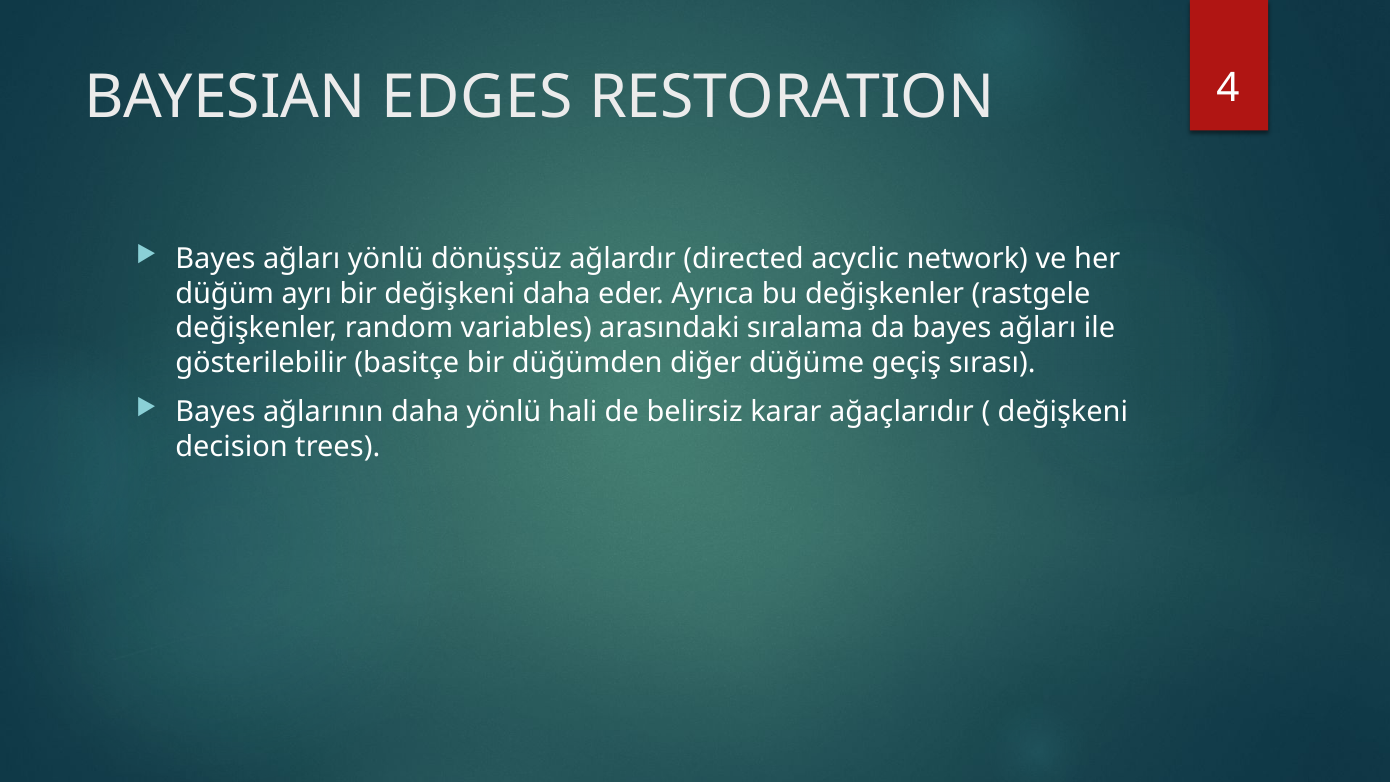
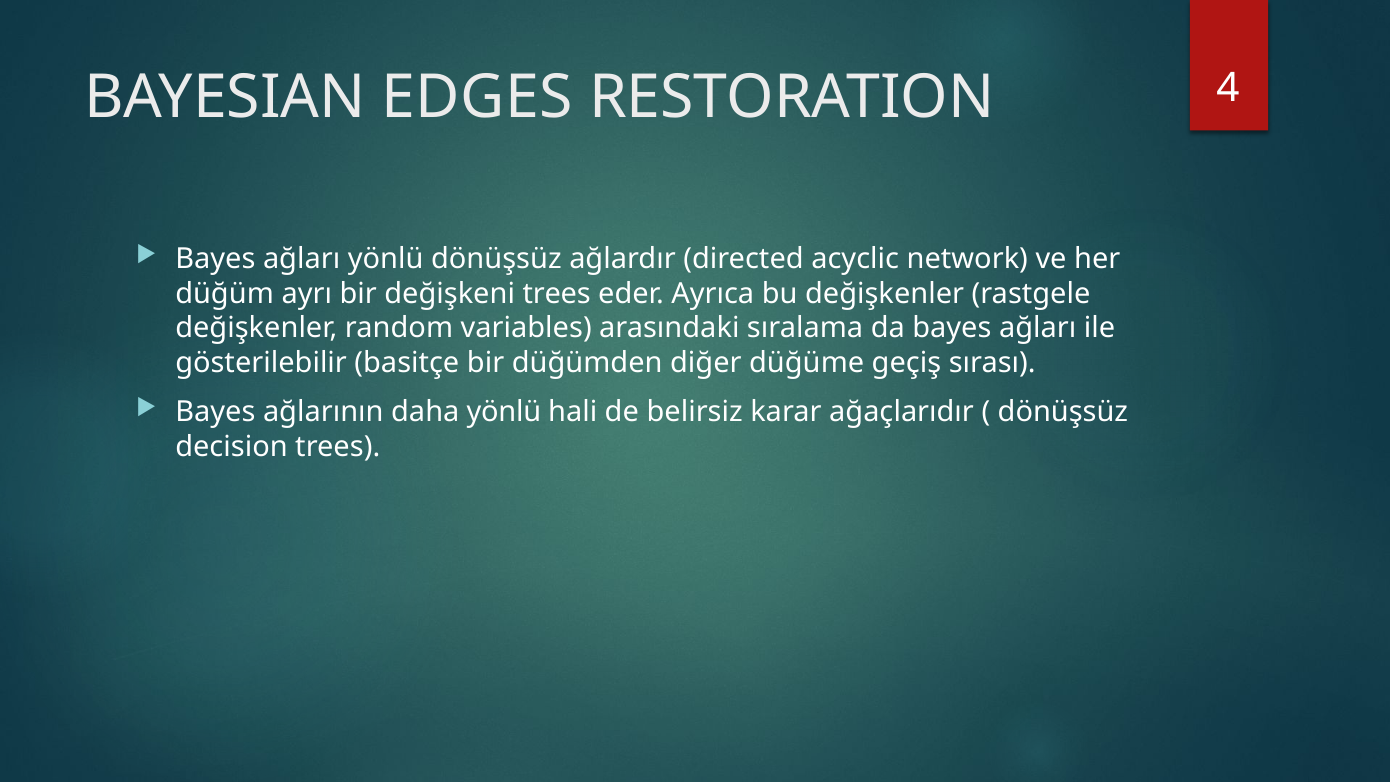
değişkeni daha: daha -> trees (557, 293)
değişkeni: değişkeni -> dönüşsüz (1063, 412)
